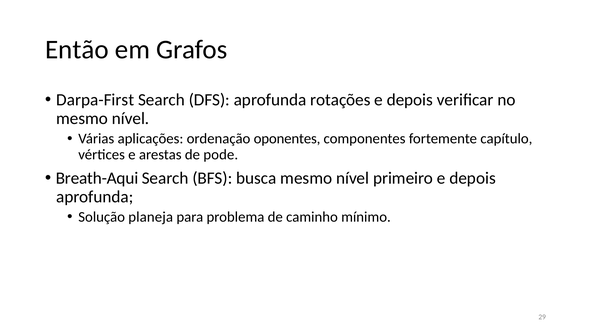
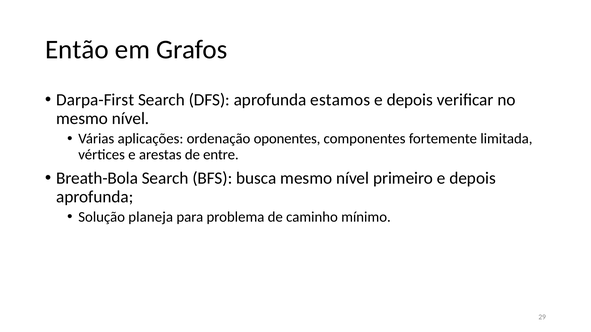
rotações: rotações -> estamos (340, 100)
capítulo: capítulo -> limitada (506, 139)
pode: pode -> entre (221, 155)
Breath-Aqui: Breath-Aqui -> Breath-Bola (97, 178)
